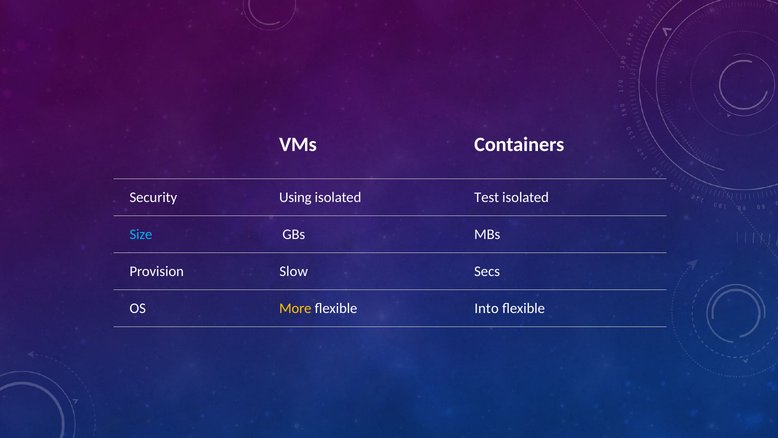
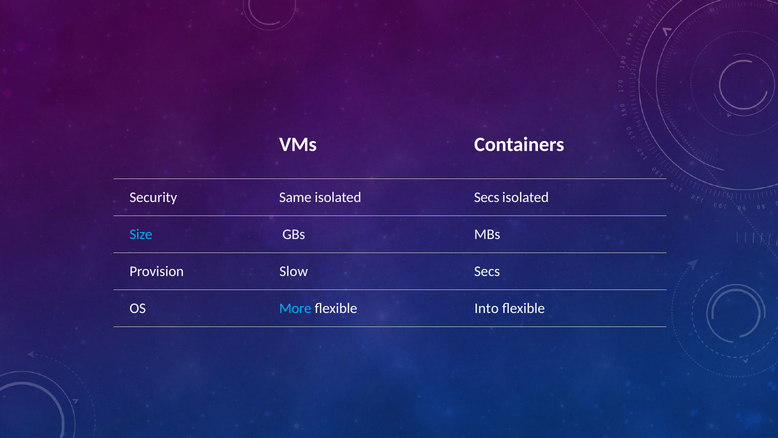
Using: Using -> Same (295, 197)
isolated Test: Test -> Secs (487, 197)
More colour: yellow -> light blue (295, 308)
